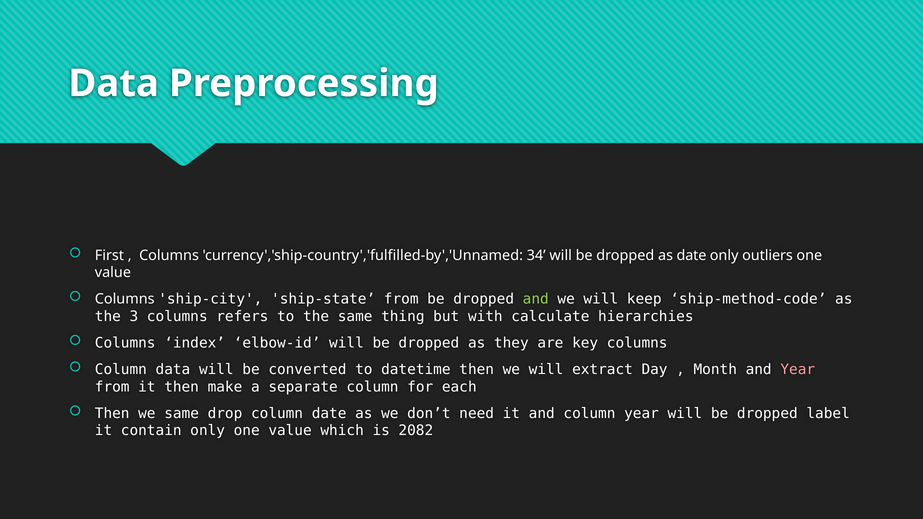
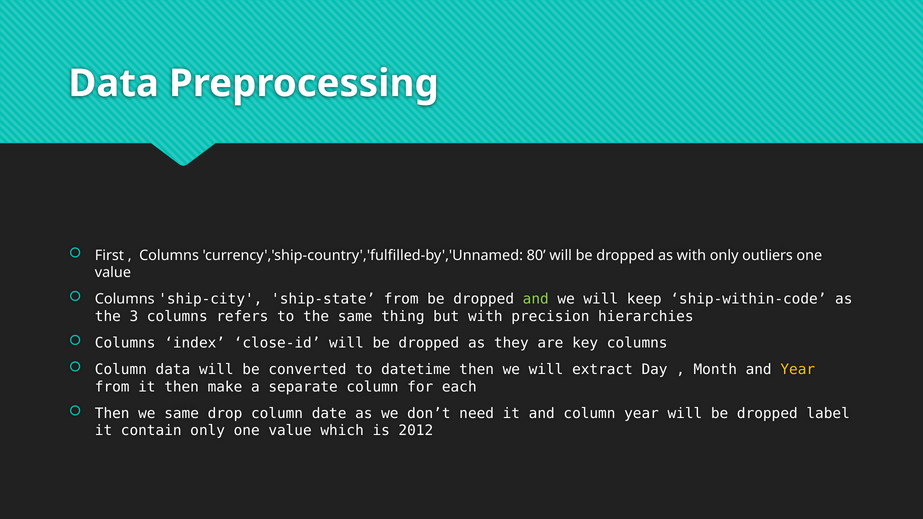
34: 34 -> 80 (536, 255)
as date: date -> with (691, 255)
ship-method-code: ship-method-code -> ship-within-code (748, 299)
calculate: calculate -> precision (550, 317)
elbow-id: elbow-id -> close-id (277, 343)
Year colour: pink -> yellow (798, 370)
2082: 2082 -> 2012 (416, 431)
